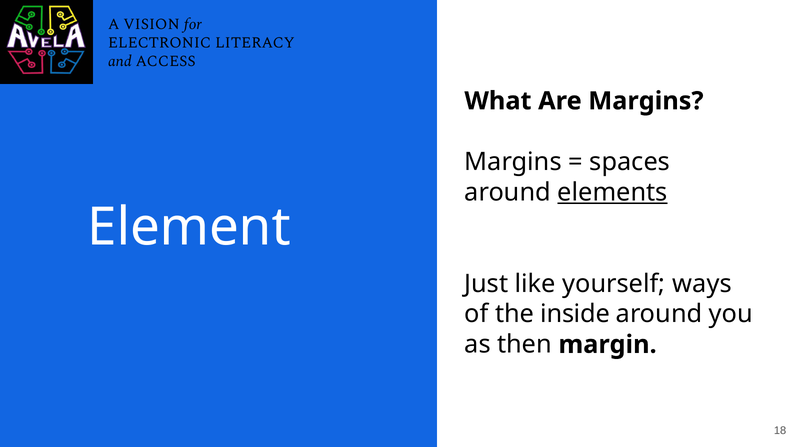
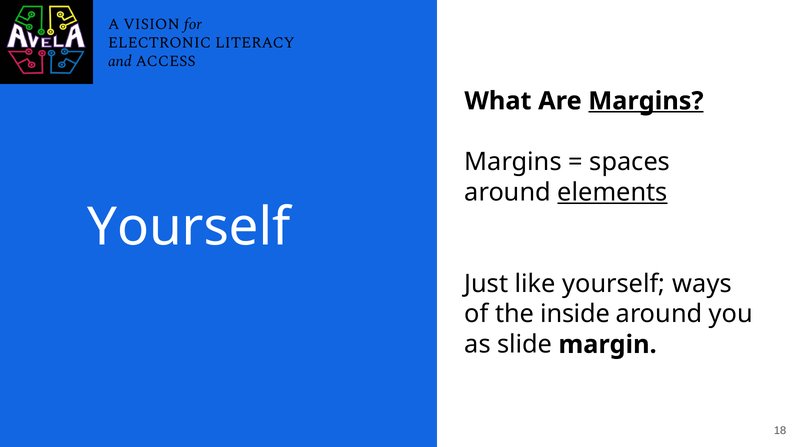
Margins underline: none -> present (646, 101)
Element: Element -> Yourself (189, 227)
then: then -> slide (525, 344)
